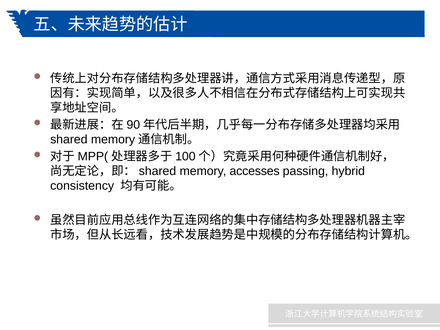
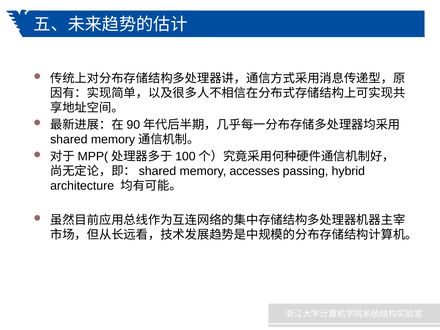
consistency: consistency -> architecture (82, 186)
